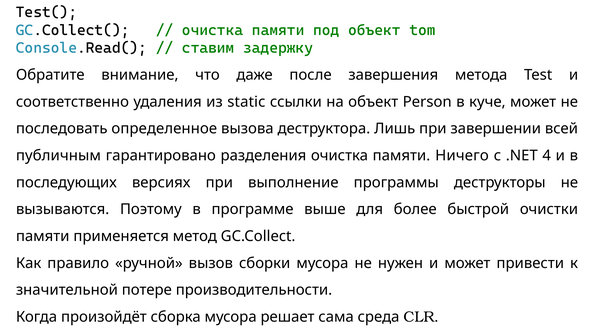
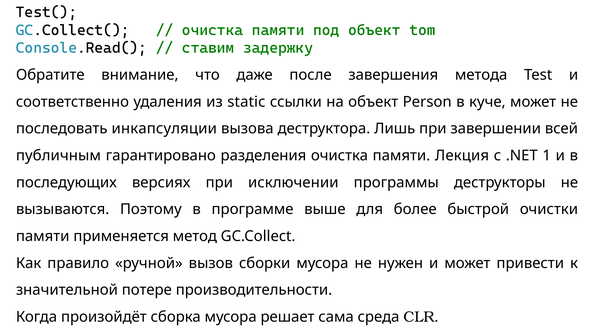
определенное: определенное -> инкапсуляции (164, 129)
Ничего: Ничего -> Лекция (462, 155)
4: 4 -> 1 (547, 155)
выполнение: выполнение -> исключении (293, 182)
